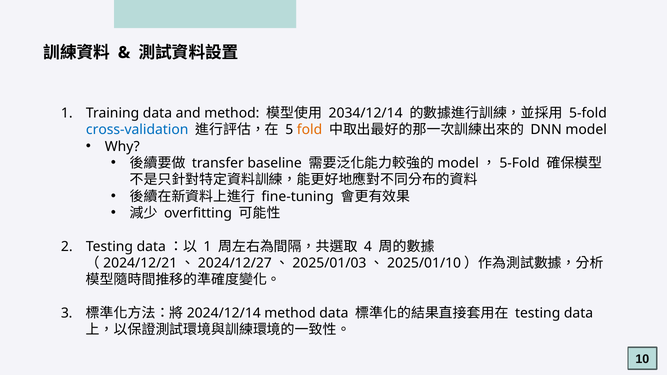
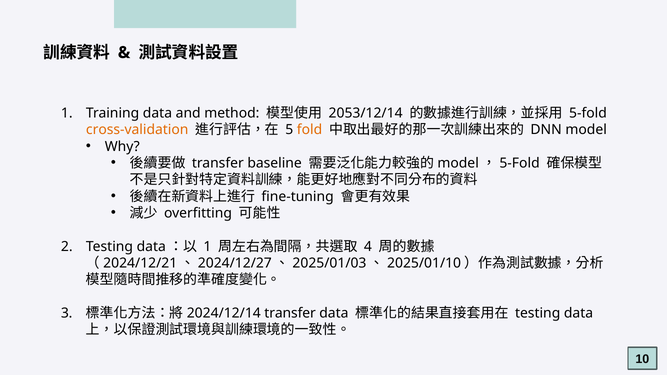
2034/12/14: 2034/12/14 -> 2053/12/14 (366, 113)
cross-validation colour: blue -> orange (137, 130)
2024/12/14 method: method -> transfer (290, 313)
